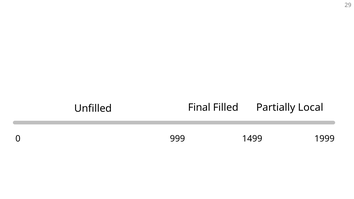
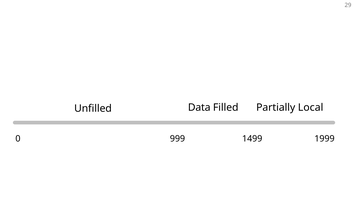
Final: Final -> Data (199, 108)
